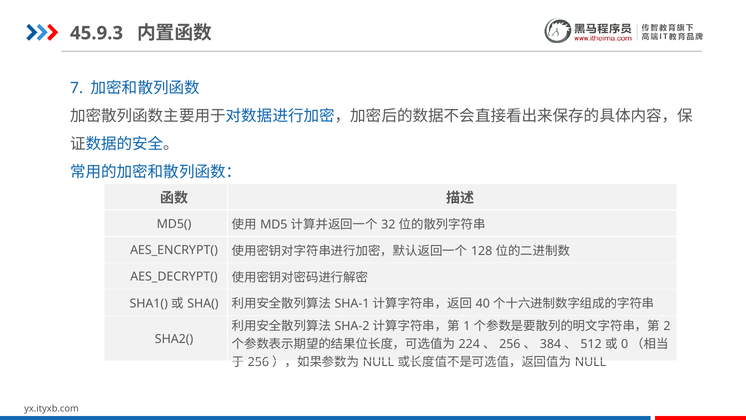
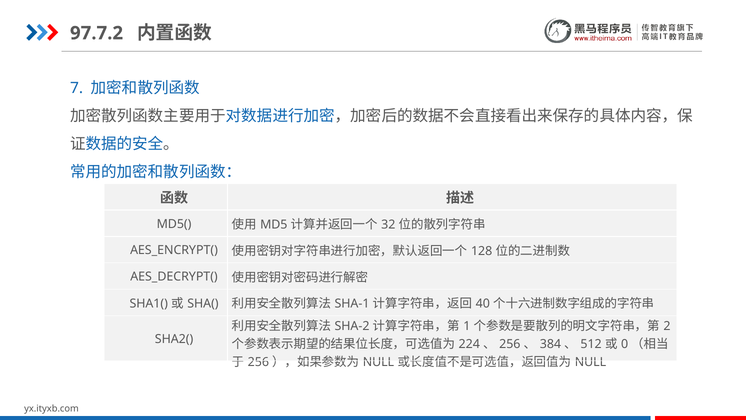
45.9.3: 45.9.3 -> 97.7.2 (97, 33)
